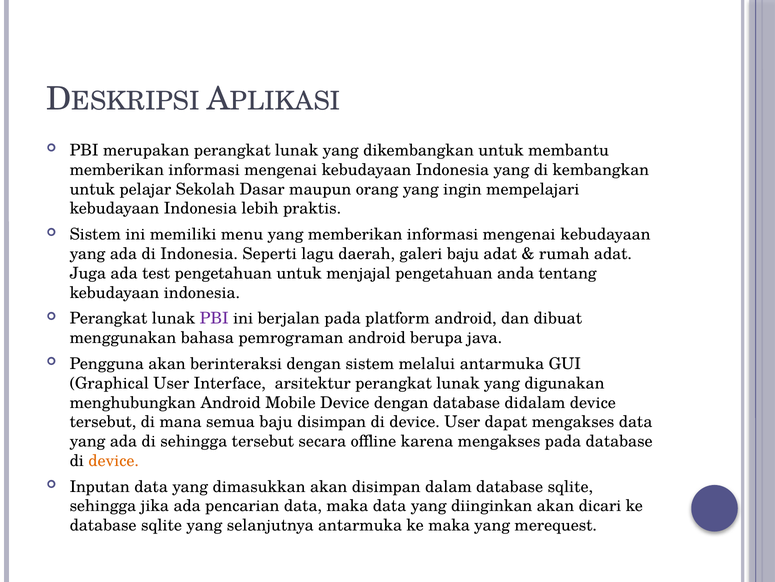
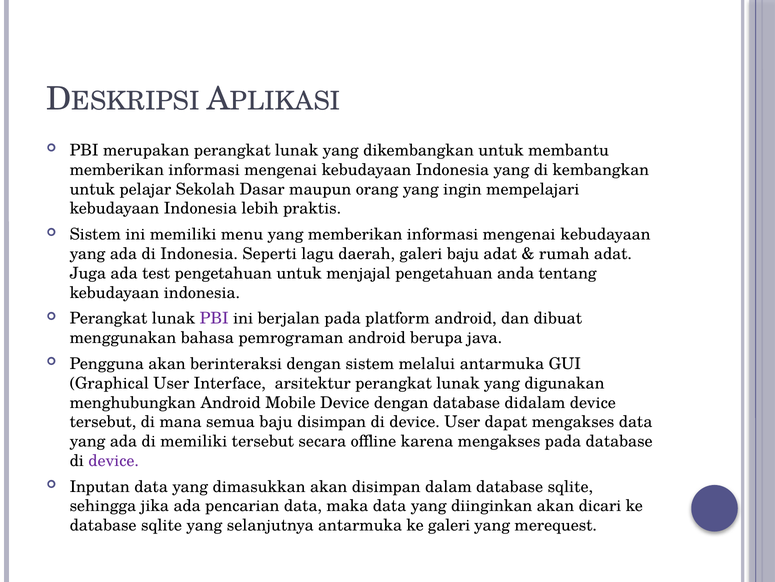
di sehingga: sehingga -> memiliki (194, 441)
device colour: orange -> purple (114, 460)
ke maka: maka -> galeri (449, 525)
